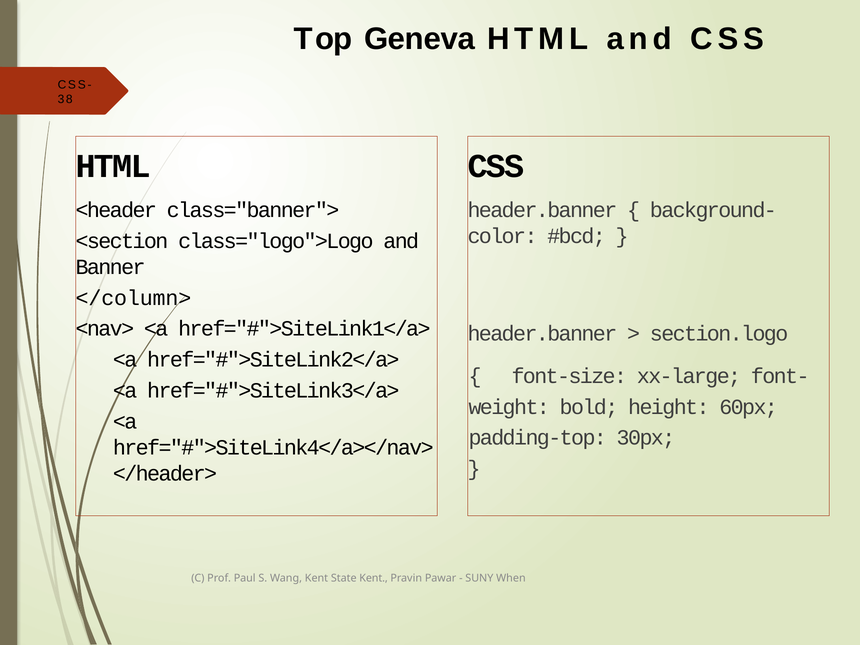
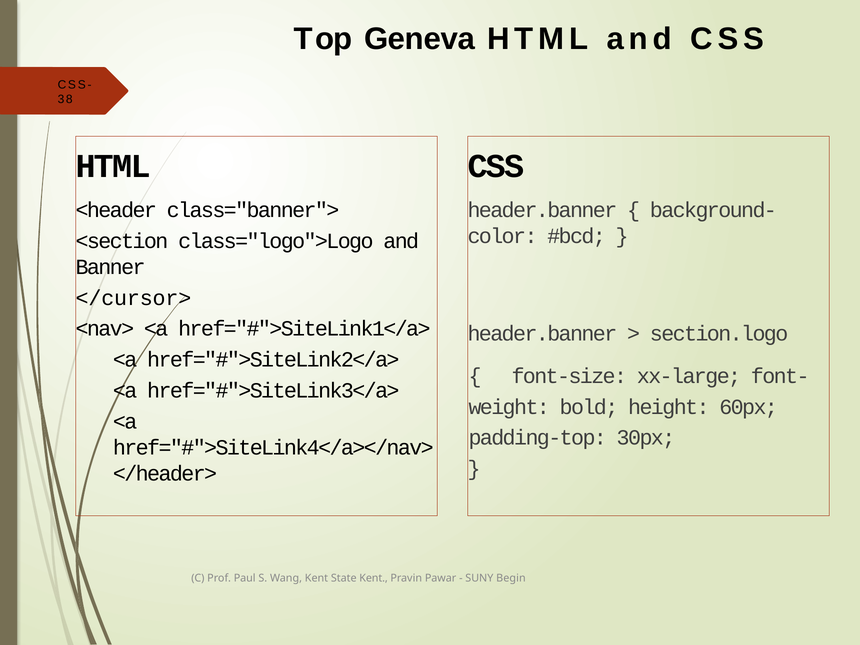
</column>: </column> -> </cursor> (133, 298)
When: When -> Begin (511, 578)
